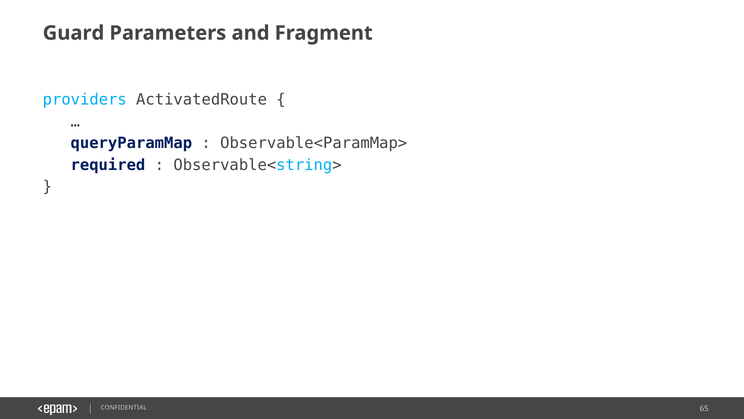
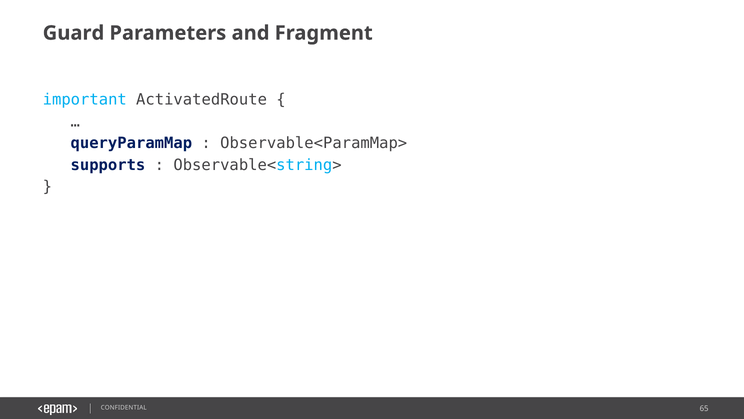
providers: providers -> important (85, 100)
required: required -> supports (108, 165)
